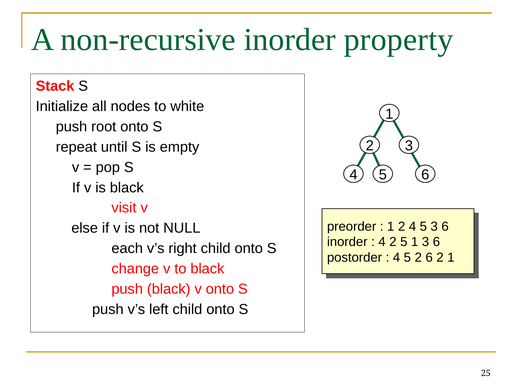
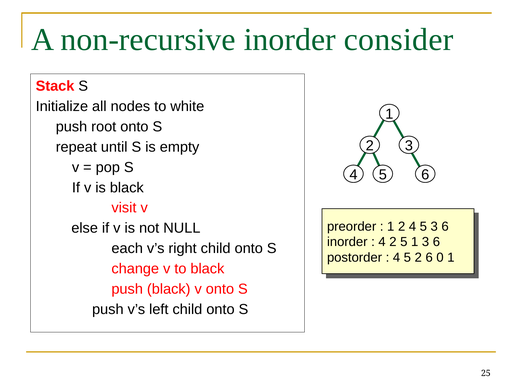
property: property -> consider (399, 40)
6 2: 2 -> 0 (440, 258)
